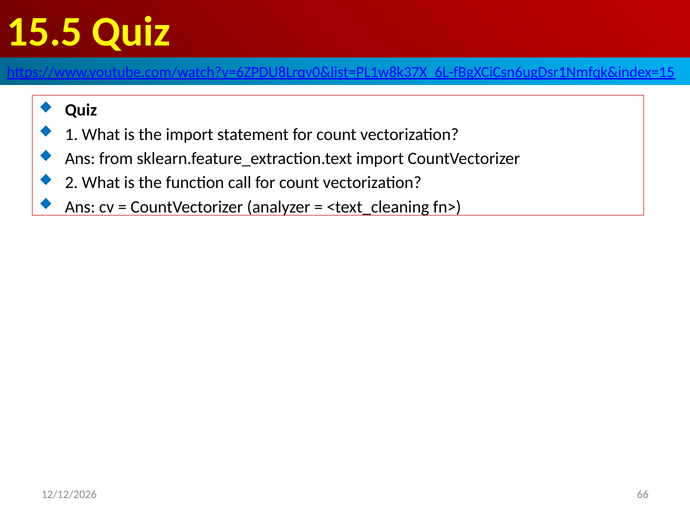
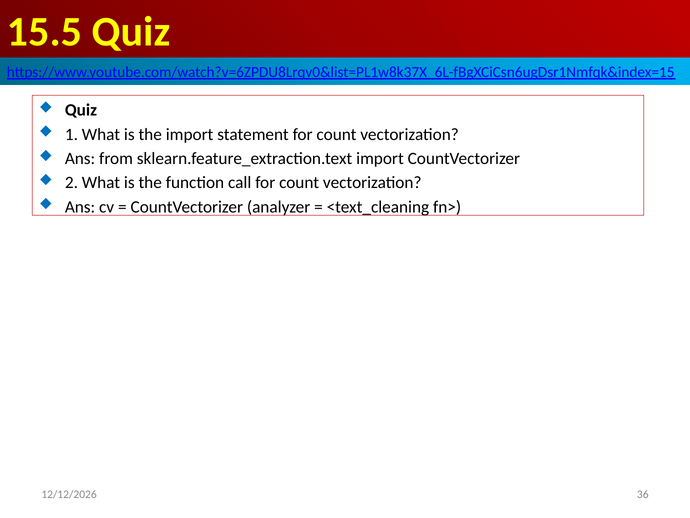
66: 66 -> 36 (643, 494)
